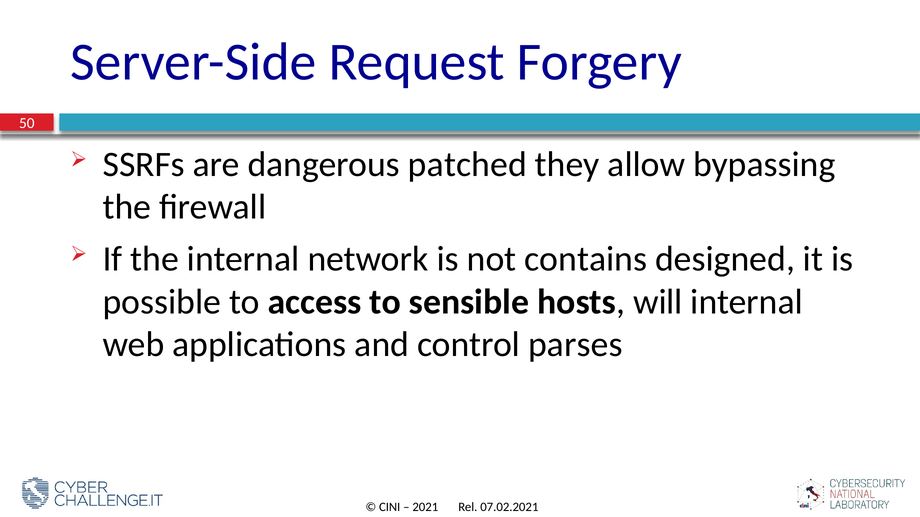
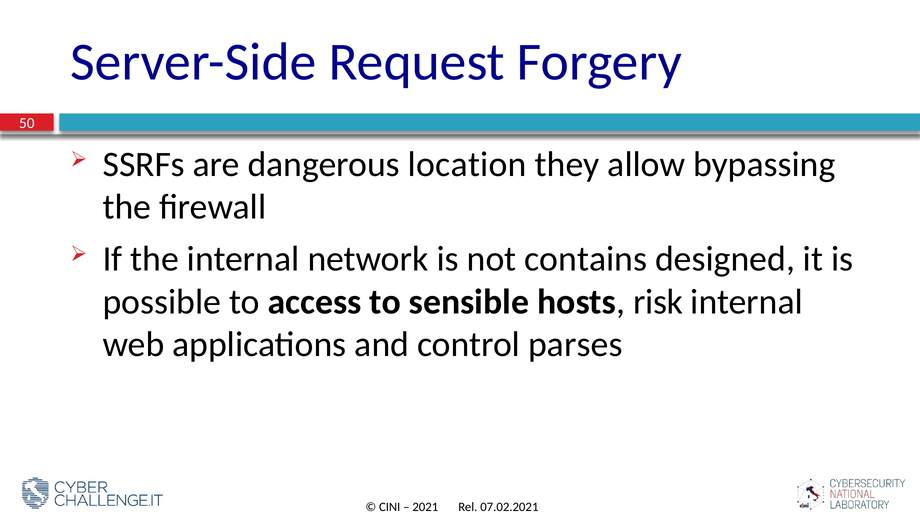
patched: patched -> location (467, 165)
will: will -> risk (658, 302)
